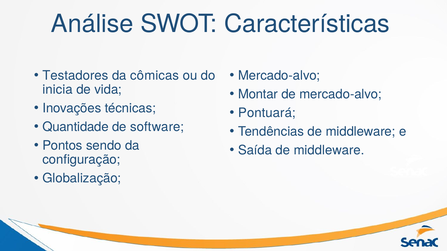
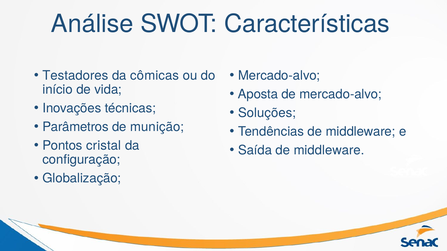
inicia: inicia -> início (58, 90)
Montar: Montar -> Aposta (258, 94)
Pontuará: Pontuará -> Soluções (267, 113)
Quantidade: Quantidade -> Parâmetros (76, 127)
software: software -> munição (157, 127)
sendo: sendo -> cristal (104, 146)
